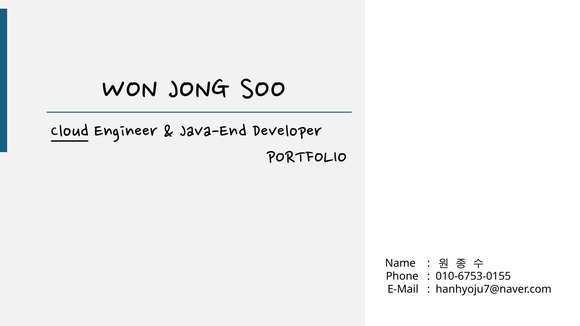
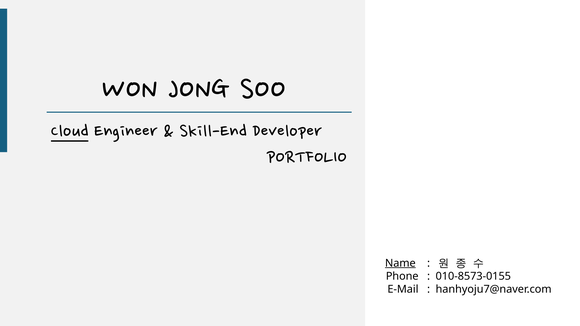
Java-End: Java-End -> Skill-End (213, 132)
Name underline: none -> present (400, 263)
010-6753-0155: 010-6753-0155 -> 010-8573-0155 (473, 276)
